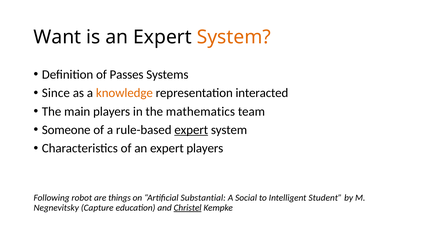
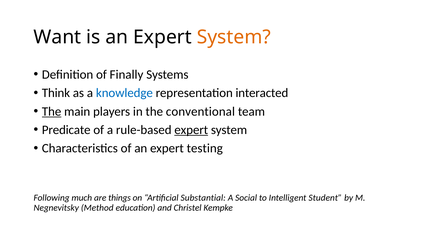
Passes: Passes -> Finally (127, 75)
Since: Since -> Think (56, 93)
knowledge colour: orange -> blue (124, 93)
The underline: none -> present (52, 111)
mathematics: mathematics -> conventional (200, 111)
Someone: Someone -> Predicate (66, 130)
expert players: players -> testing (205, 148)
robot: robot -> much (82, 198)
Capture: Capture -> Method (97, 208)
Christel underline: present -> none (188, 208)
